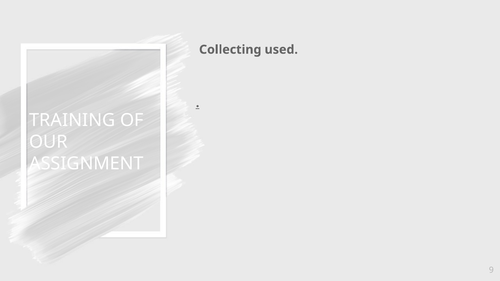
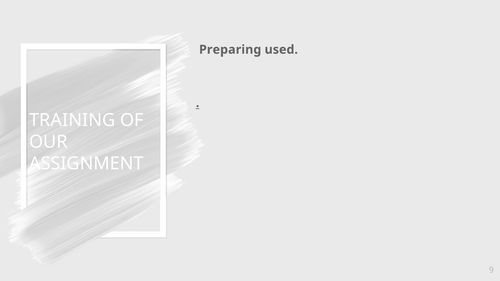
Collecting: Collecting -> Preparing (230, 50)
